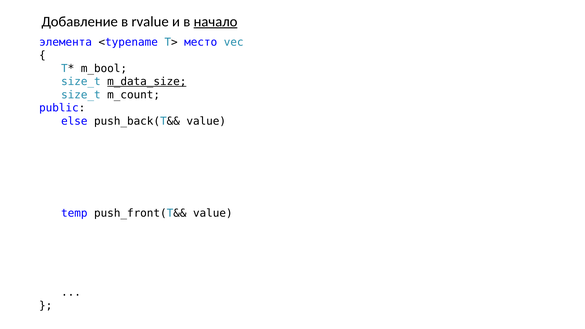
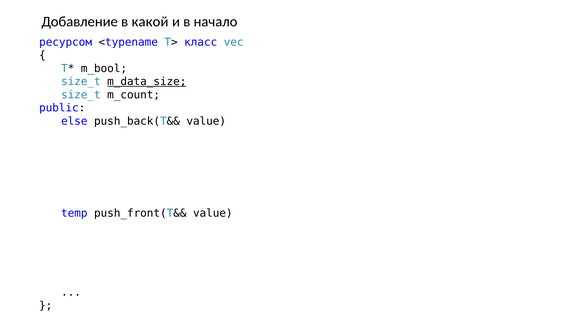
rvalue: rvalue -> какой (150, 22)
начало underline: present -> none (216, 22)
элемента: элемента -> ресурсом (66, 42)
место: место -> класс (201, 42)
